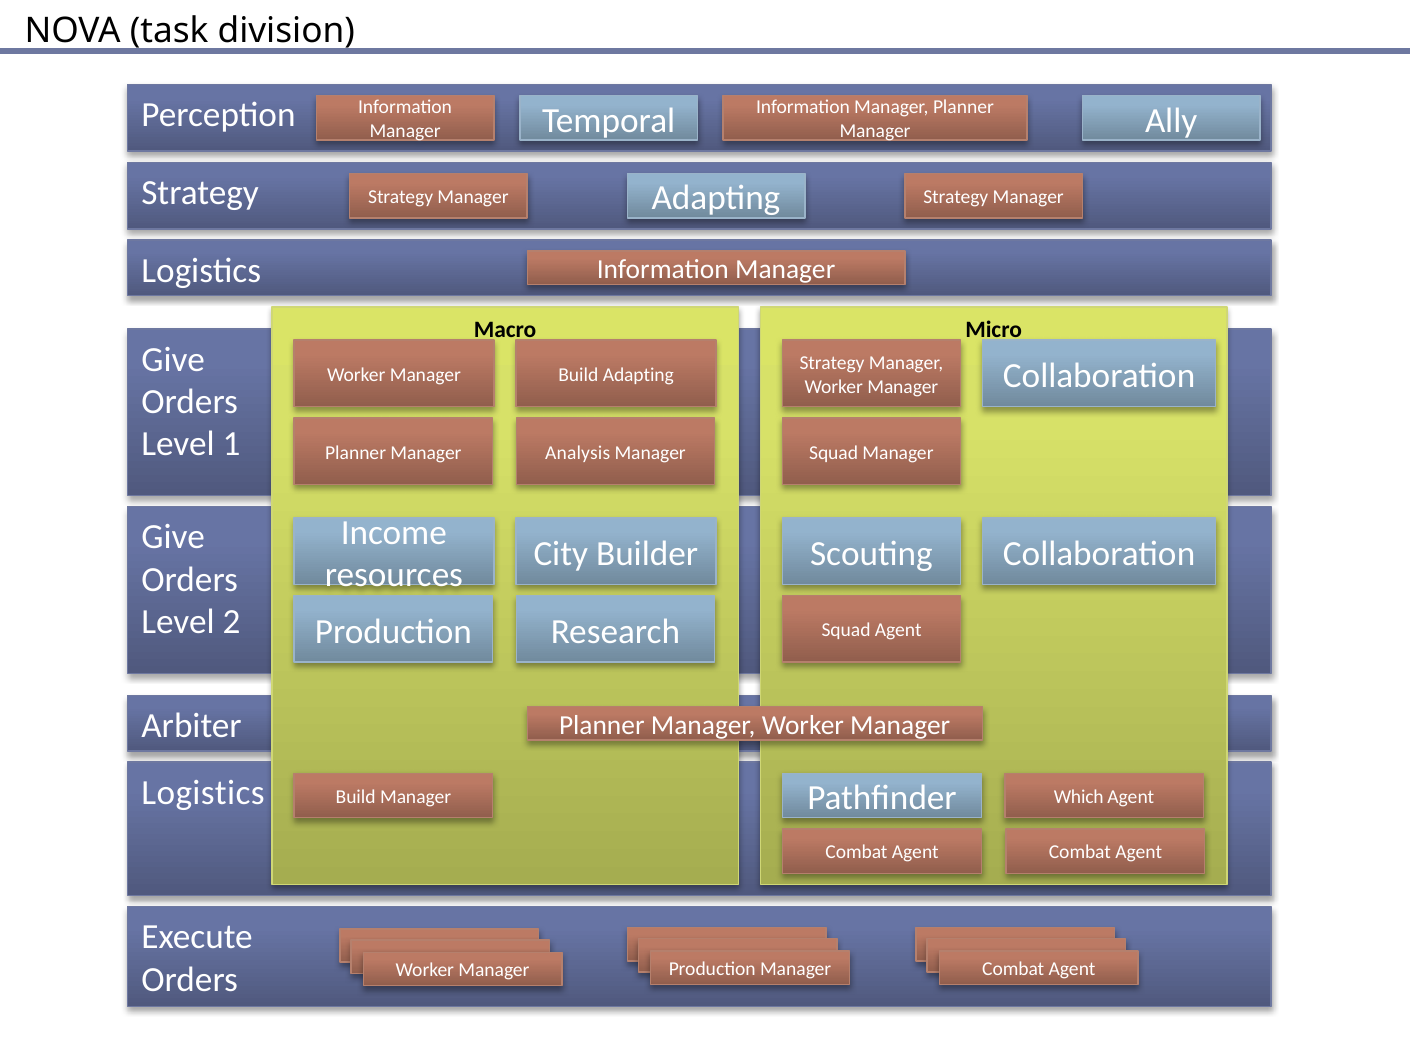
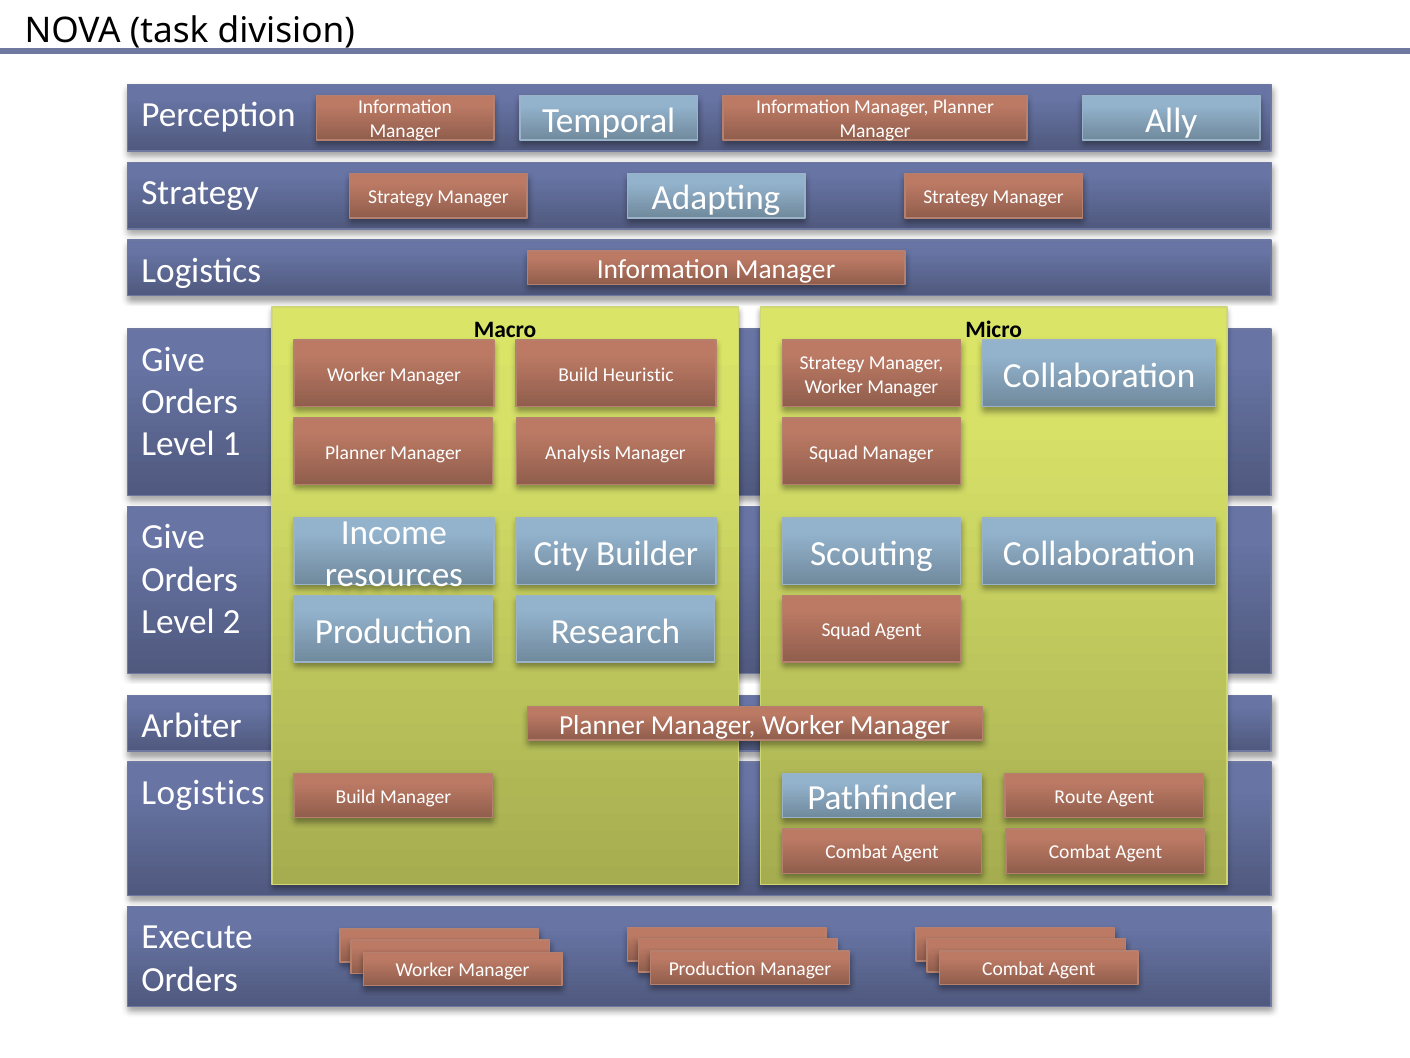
Build Adapting: Adapting -> Heuristic (638, 375)
Which: Which -> Route (1079, 797)
